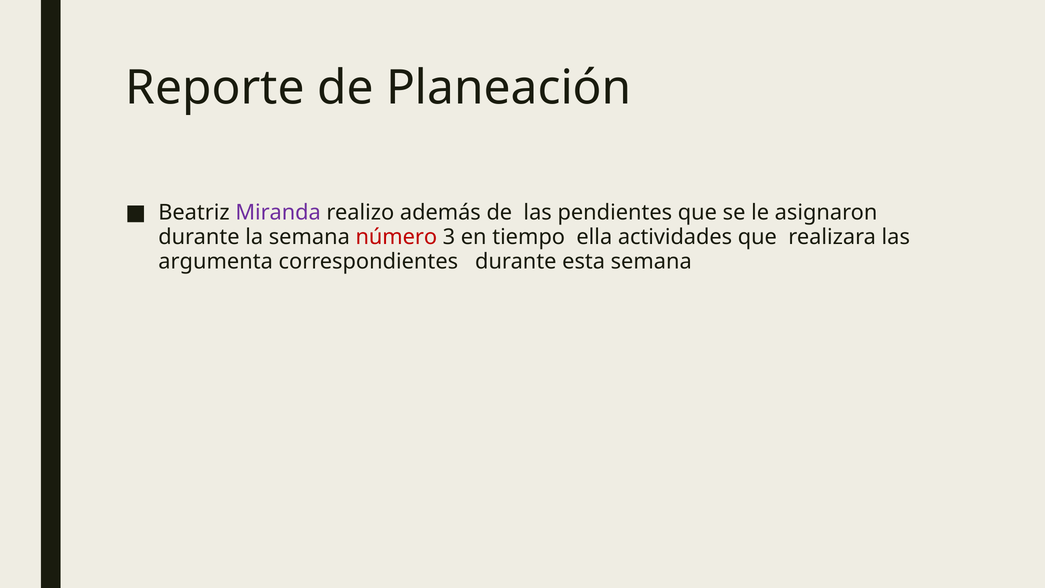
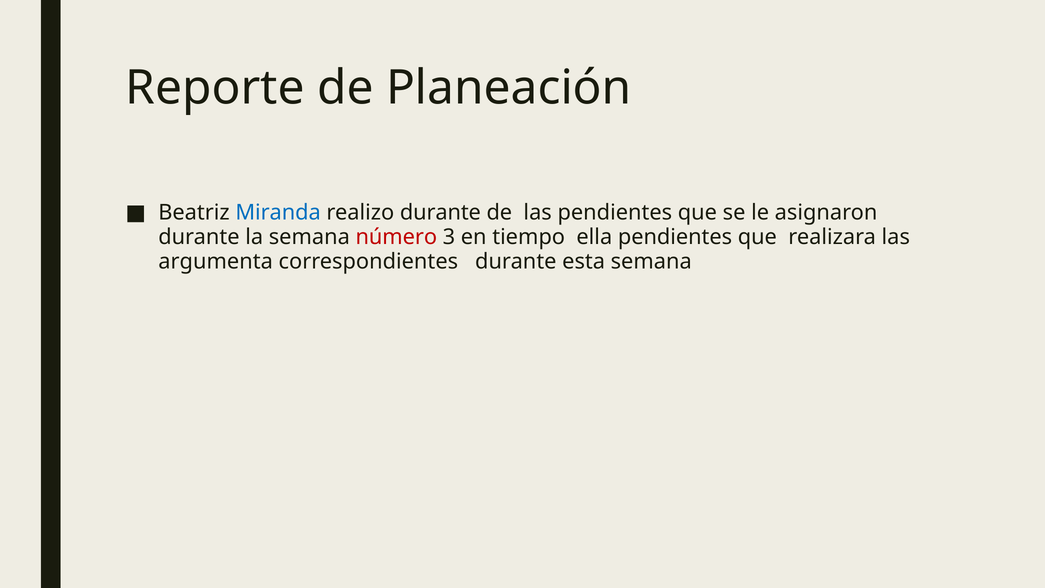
Miranda colour: purple -> blue (278, 212)
realizo además: además -> durante (440, 212)
ella actividades: actividades -> pendientes (675, 237)
